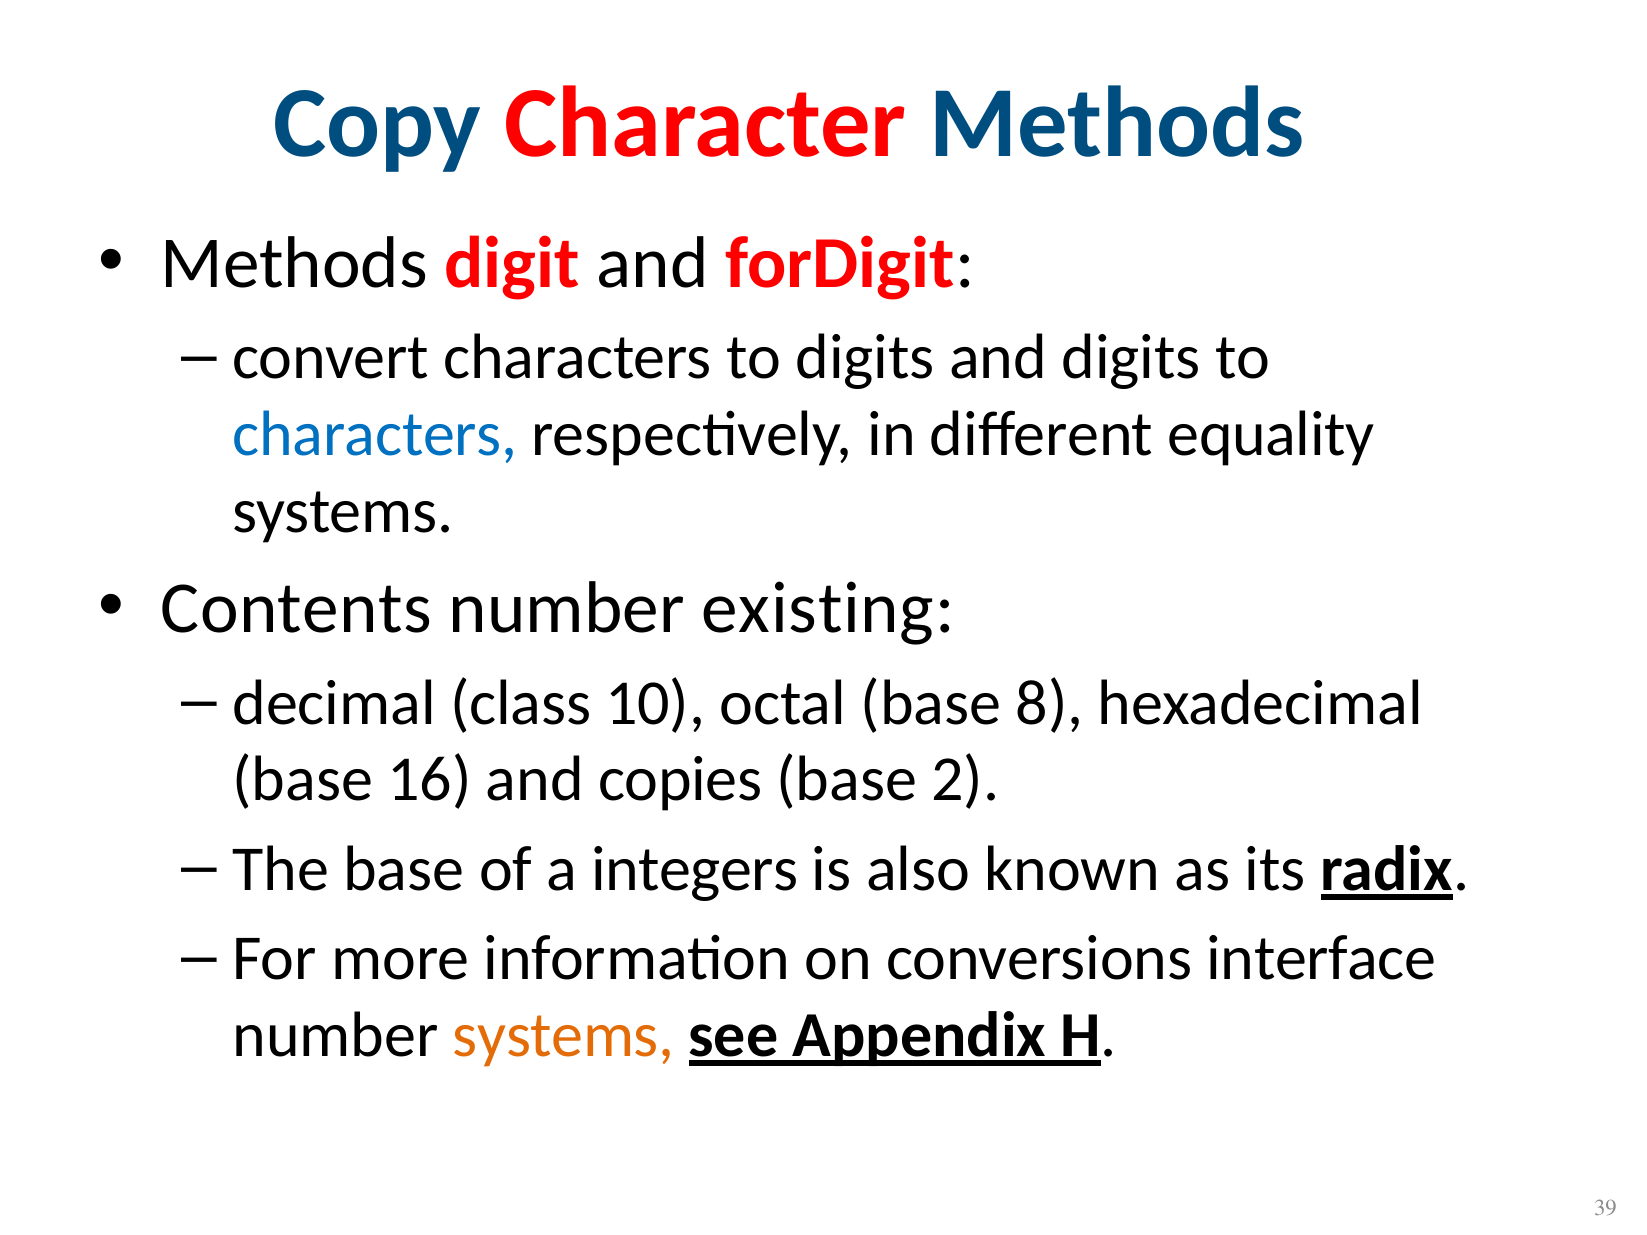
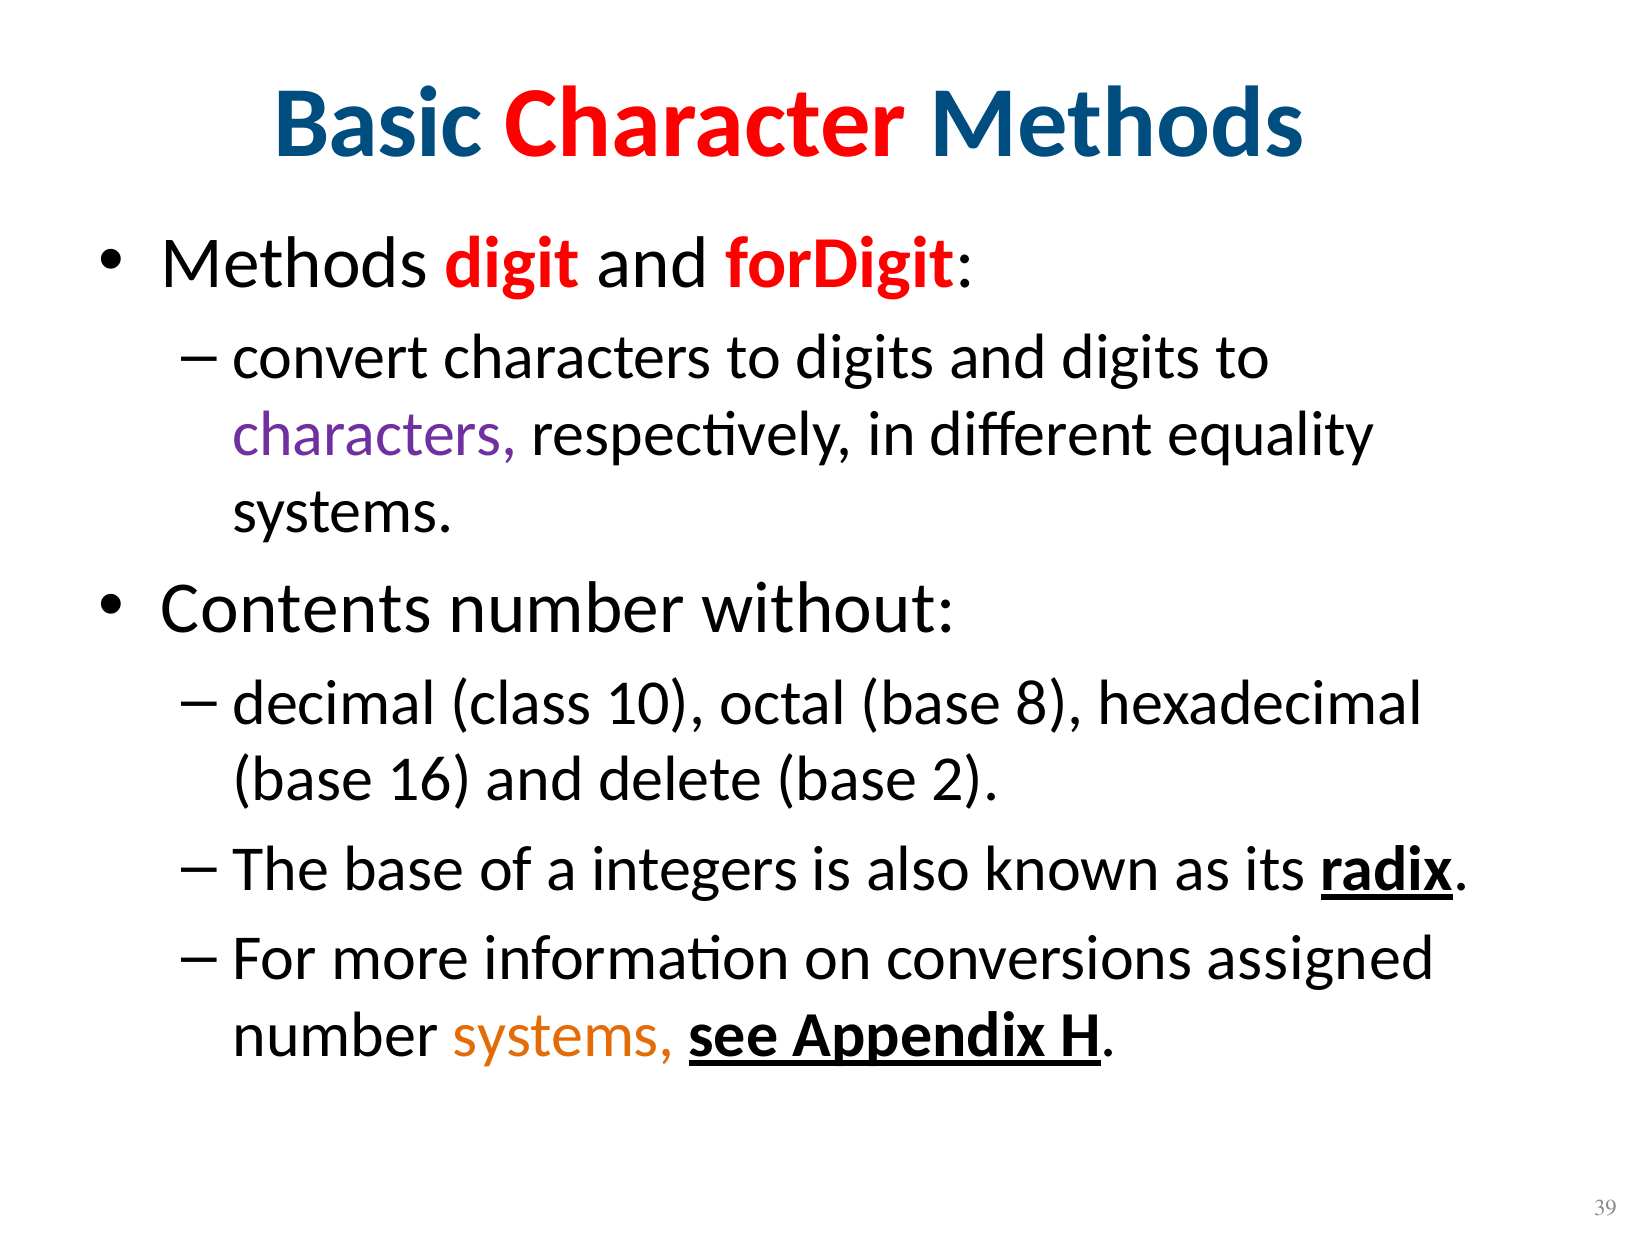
Copy: Copy -> Basic (378, 124)
characters colour: blue -> purple (375, 434)
existing: existing -> without (828, 609)
copies: copies -> delete (680, 780)
interface: interface -> assigned (1321, 959)
